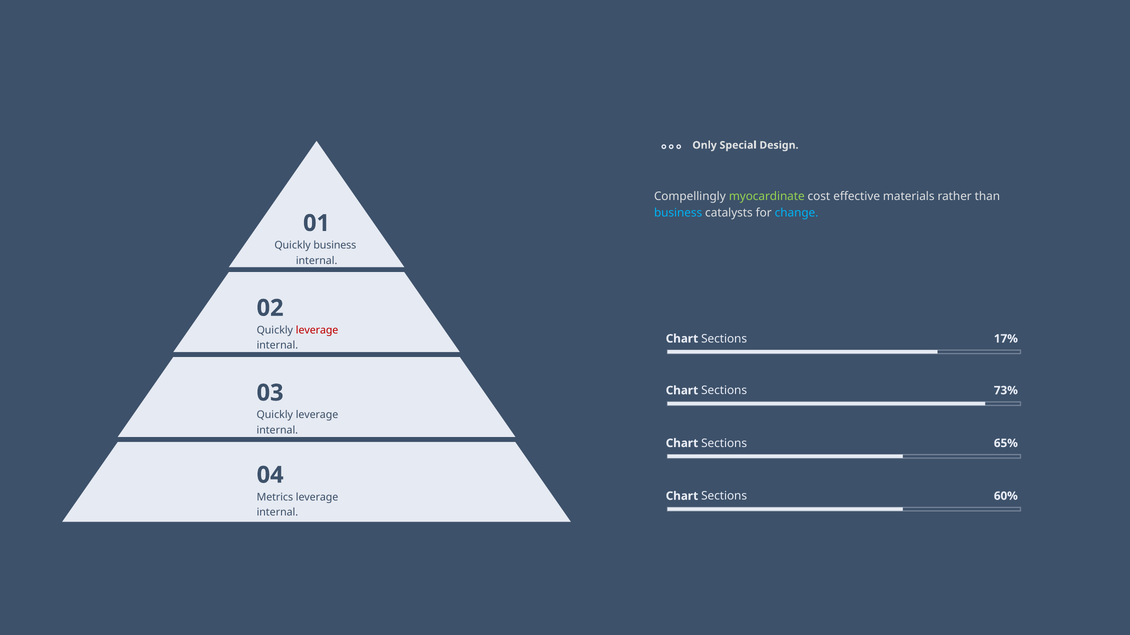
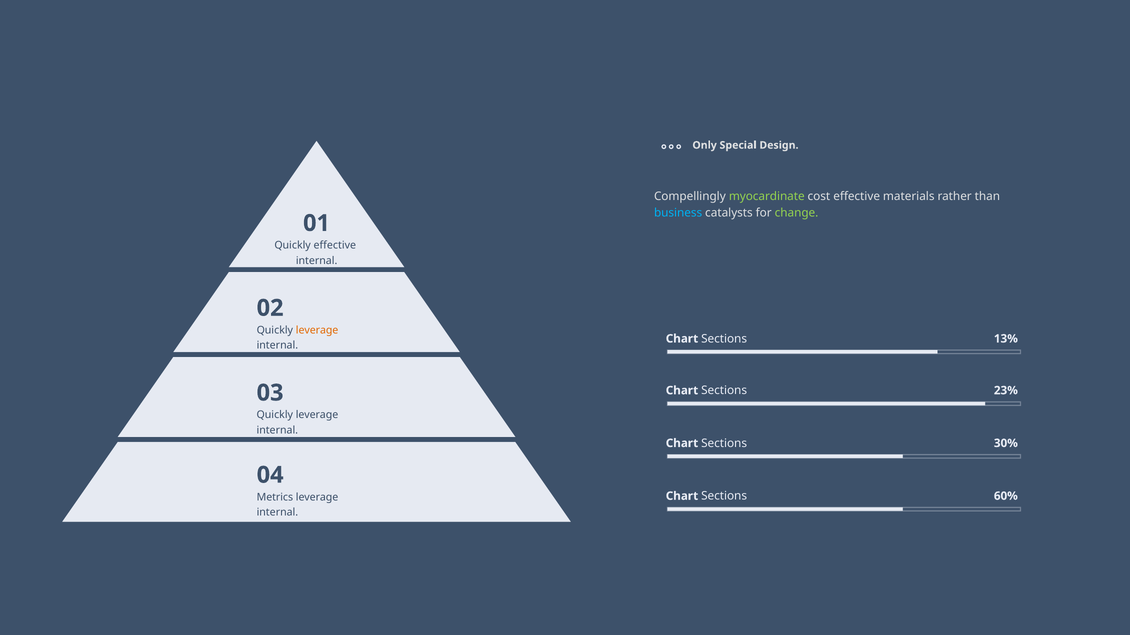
change colour: light blue -> light green (797, 213)
Quickly business: business -> effective (335, 246)
leverage colour: red -> orange (317, 330)
17%: 17% -> 13% (1006, 339)
73%: 73% -> 23% (1006, 391)
65%: 65% -> 30% (1006, 444)
